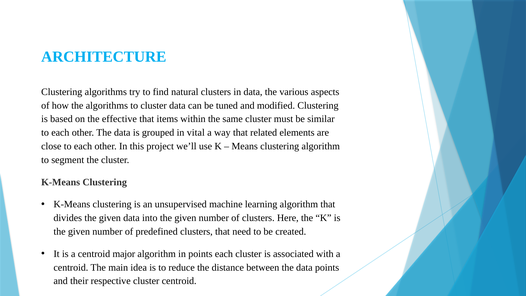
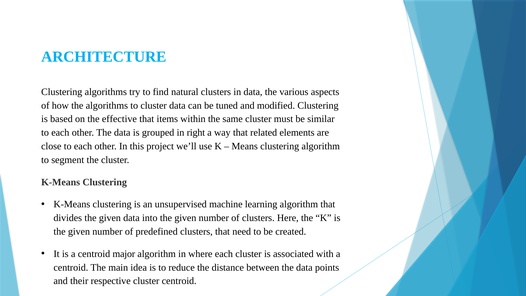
vital: vital -> right (196, 133)
in points: points -> where (200, 254)
